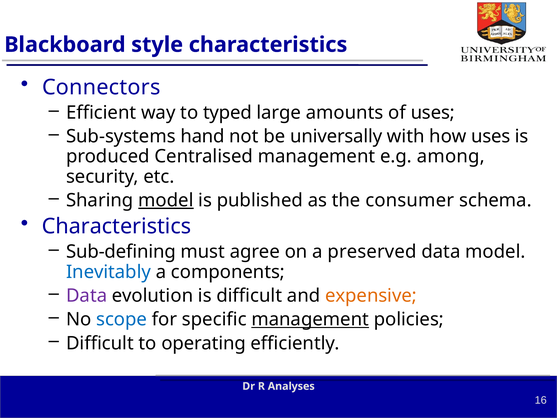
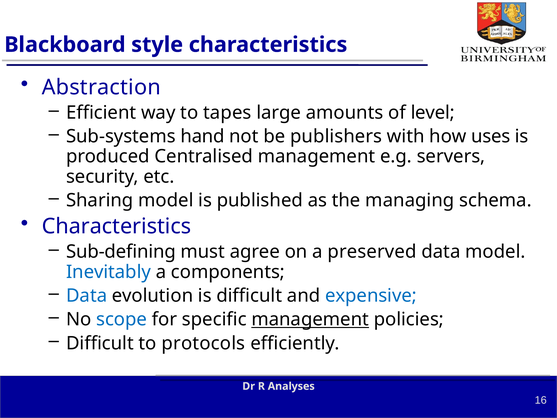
Connectors: Connectors -> Abstraction (101, 87)
typed: typed -> tapes (227, 113)
of uses: uses -> level (433, 113)
universally: universally -> publishers (336, 136)
among: among -> servers (451, 156)
model underline: present -> none (166, 200)
consumer: consumer -> managing (410, 200)
Data colour: purple -> blue (87, 296)
expensive colour: orange -> blue (371, 296)
operating: operating -> protocols (203, 343)
